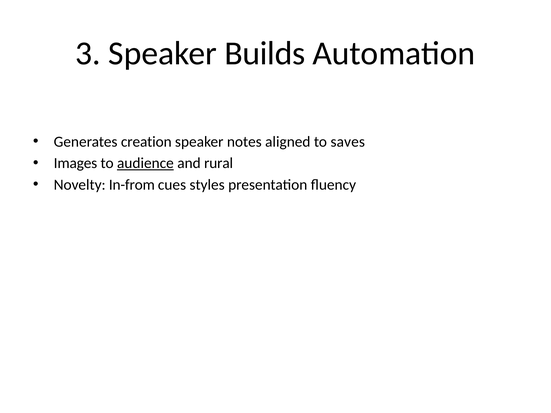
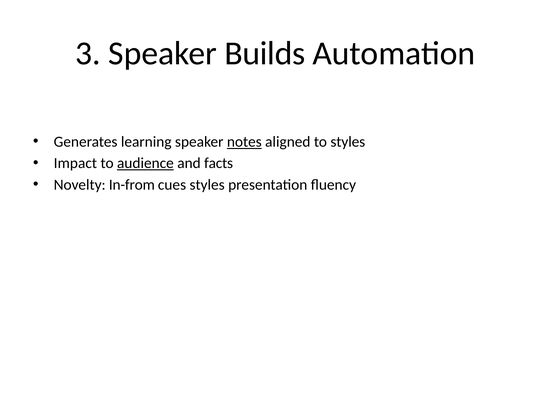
creation: creation -> learning (146, 142)
notes underline: none -> present (244, 142)
to saves: saves -> styles (348, 142)
Images: Images -> Impact (75, 163)
rural: rural -> facts (219, 163)
